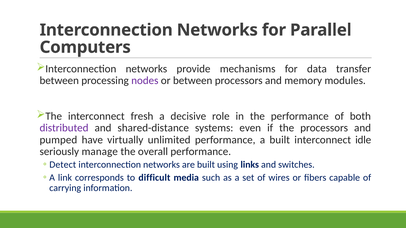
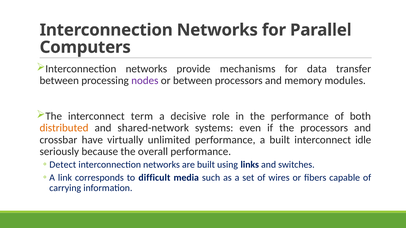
fresh: fresh -> term (142, 116)
distributed colour: purple -> orange (64, 128)
shared-distance: shared-distance -> shared-network (153, 128)
pumped: pumped -> crossbar (58, 140)
manage: manage -> because (100, 152)
